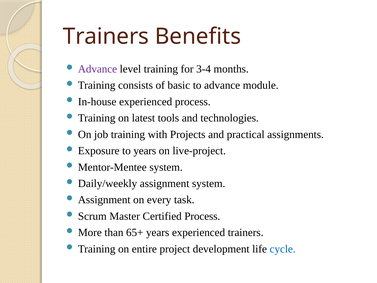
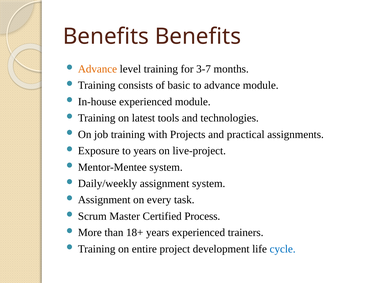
Trainers: Trainers -> Benefits (106, 36)
Advance colour: purple -> orange (97, 69)
3-4: 3-4 -> 3-7 (204, 69)
experienced process: process -> module (193, 102)
65+: 65+ -> 18+ (135, 232)
